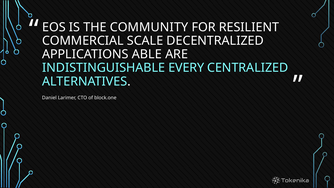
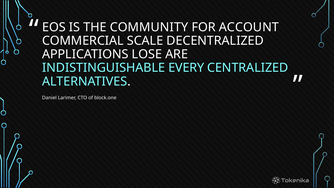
RESILIENT: RESILIENT -> ACCOUNT (249, 27)
ABLE: ABLE -> LOSE (147, 54)
